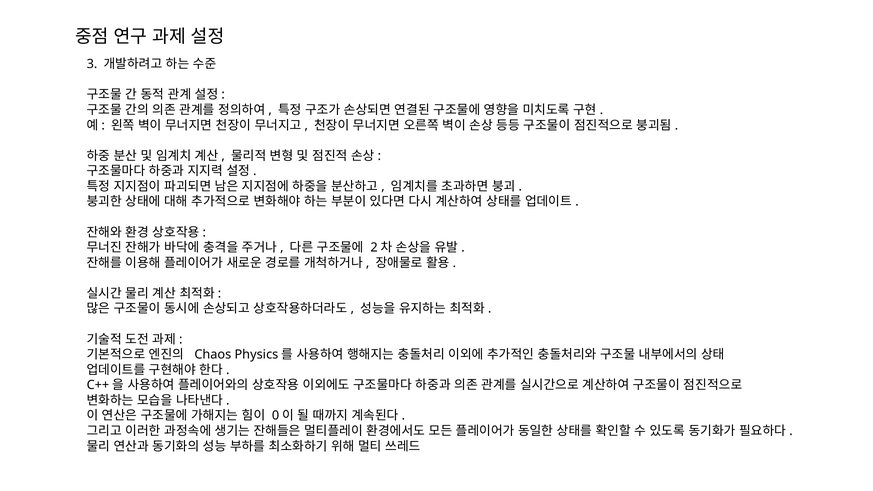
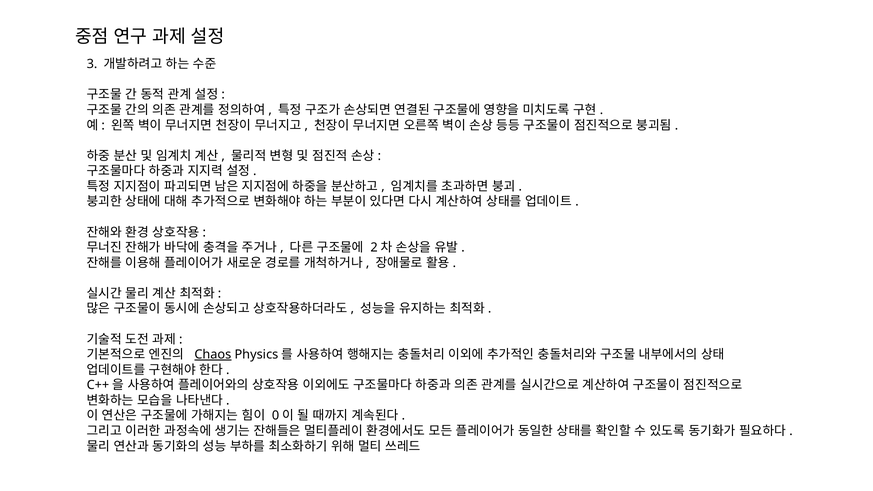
Chaos underline: none -> present (213, 355)
